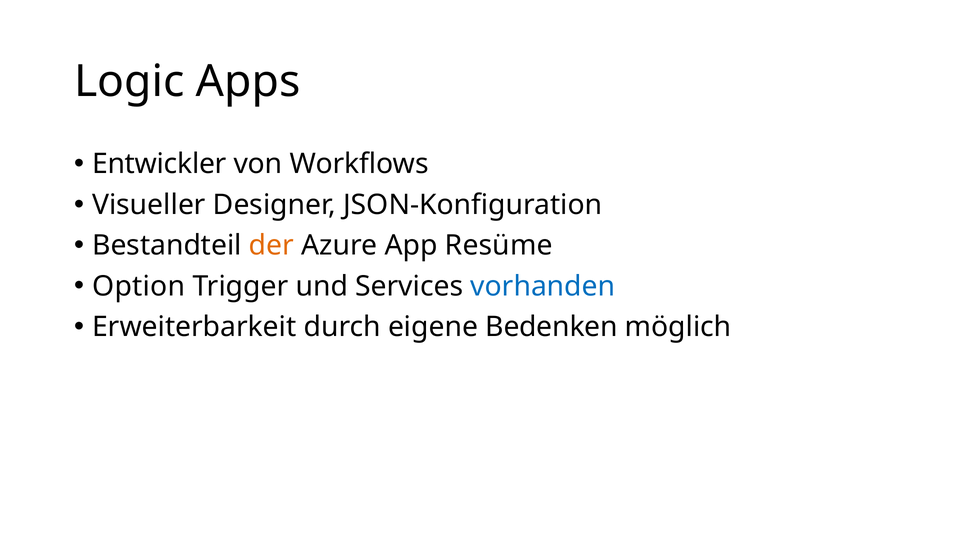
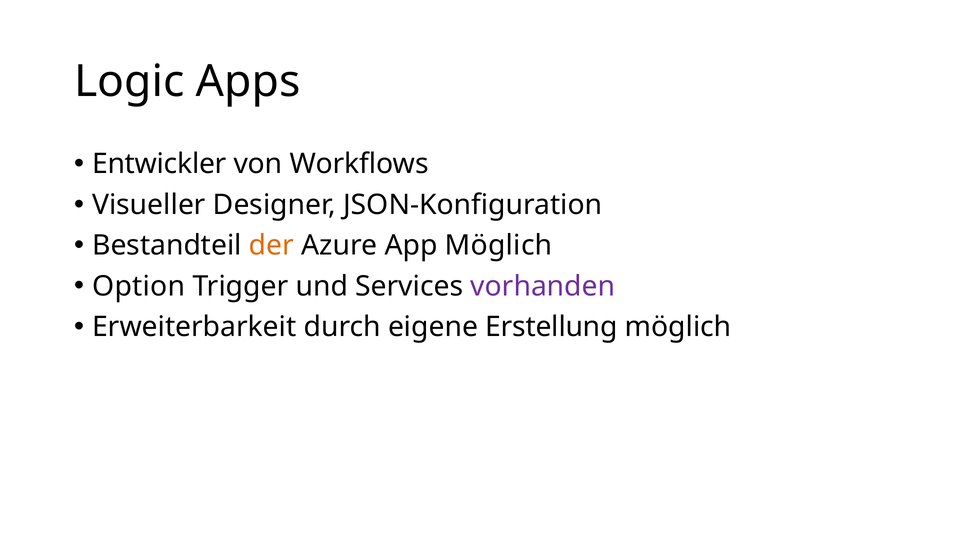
App Resüme: Resüme -> Möglich (499, 246)
vorhanden colour: blue -> purple (543, 286)
Bedenken: Bedenken -> Erstellung (552, 327)
